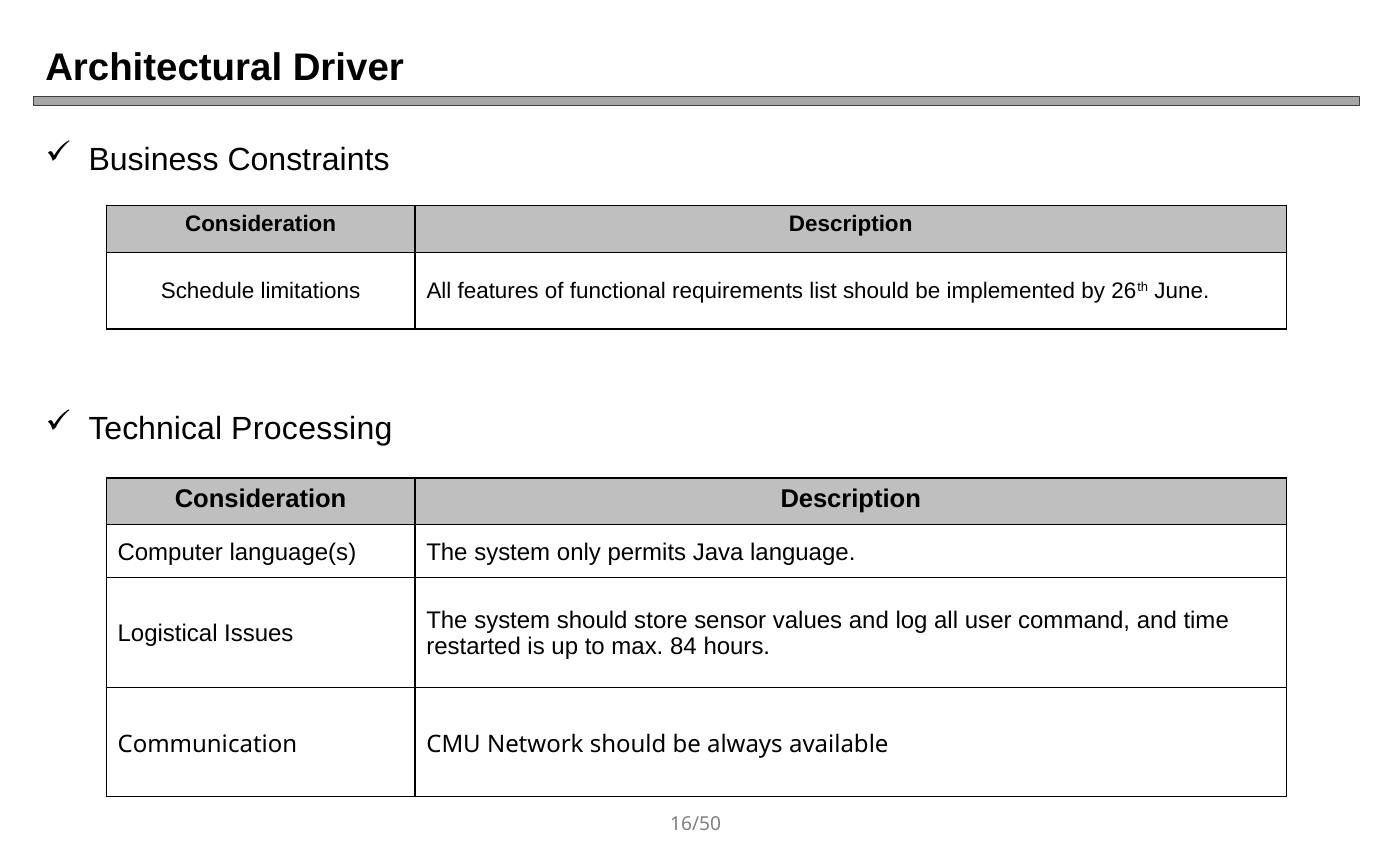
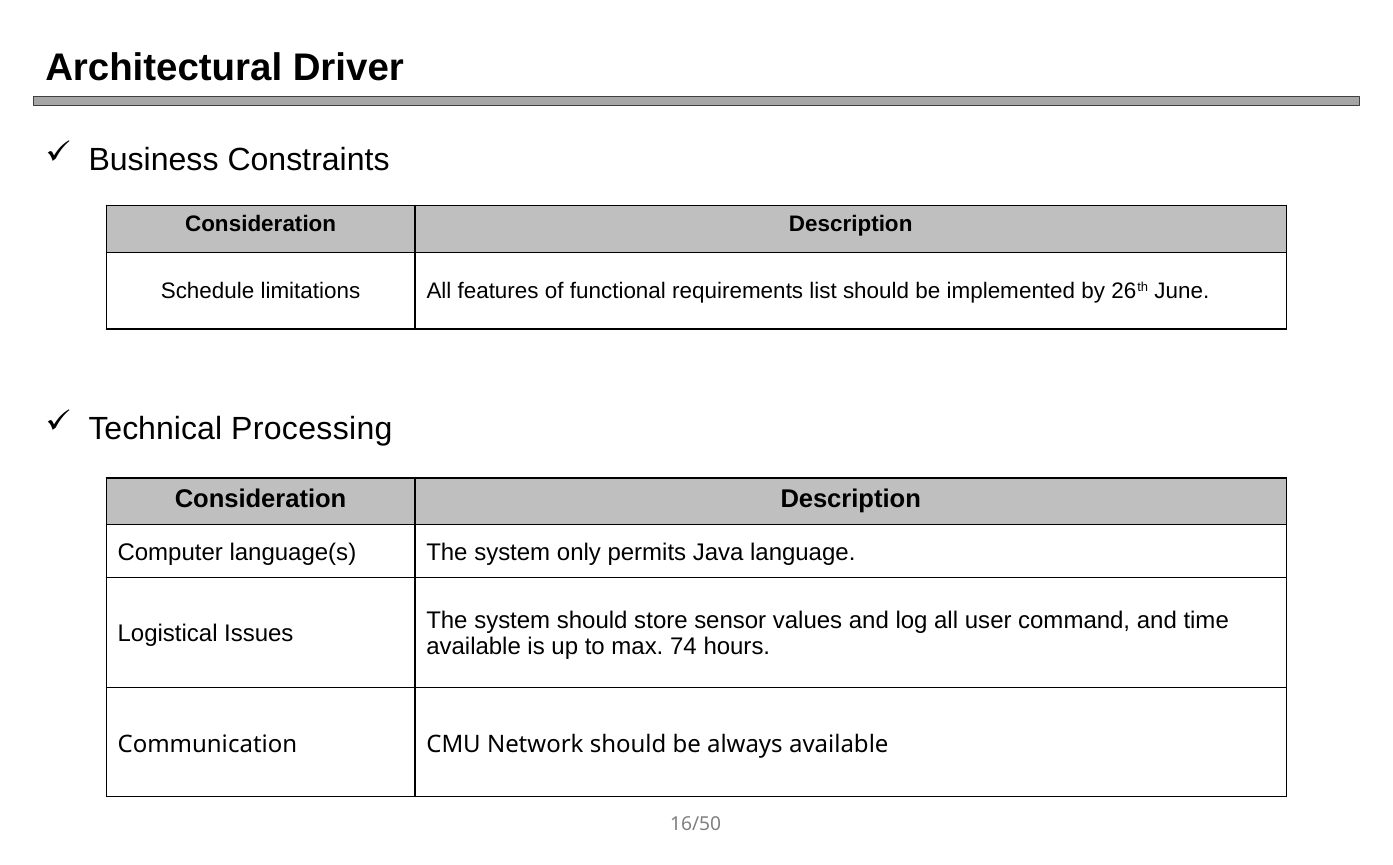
restarted: restarted -> available (474, 647)
84: 84 -> 74 (683, 647)
